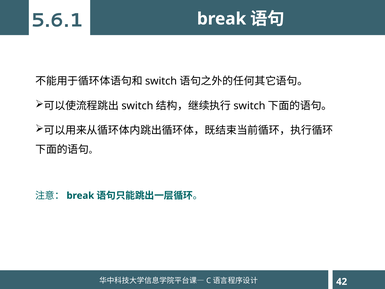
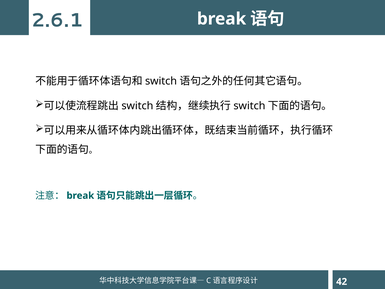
5.6.1: 5.6.1 -> 2.6.1 (57, 20)
